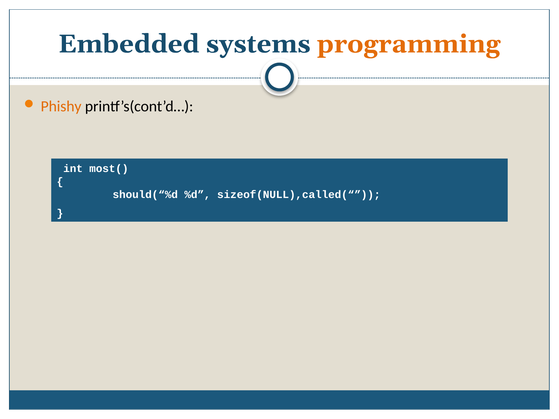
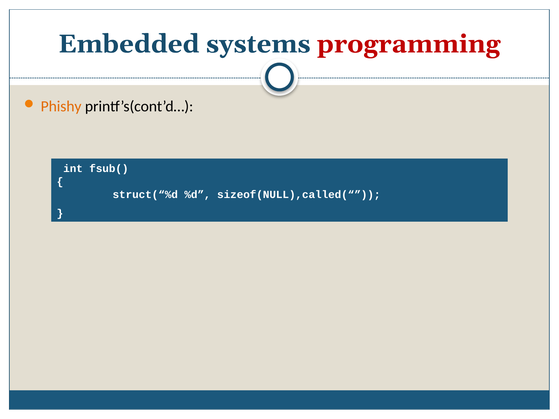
programming colour: orange -> red (409, 44)
most(: most( -> fsub( (109, 169)
should(“%d: should(“%d -> struct(“%d (145, 195)
